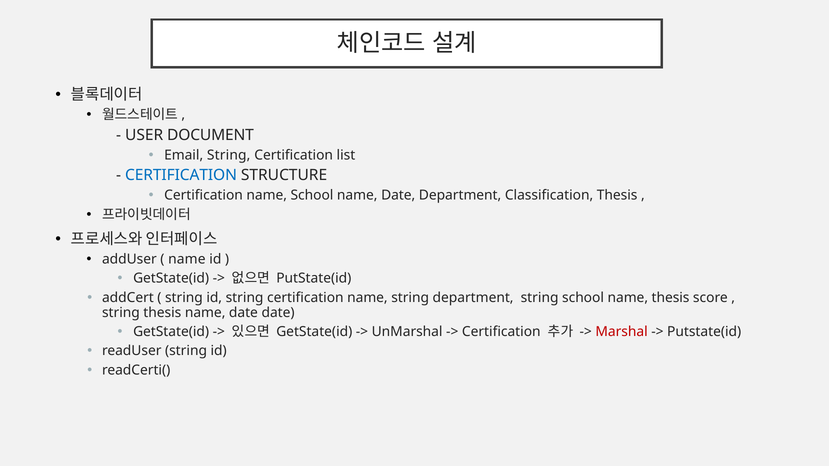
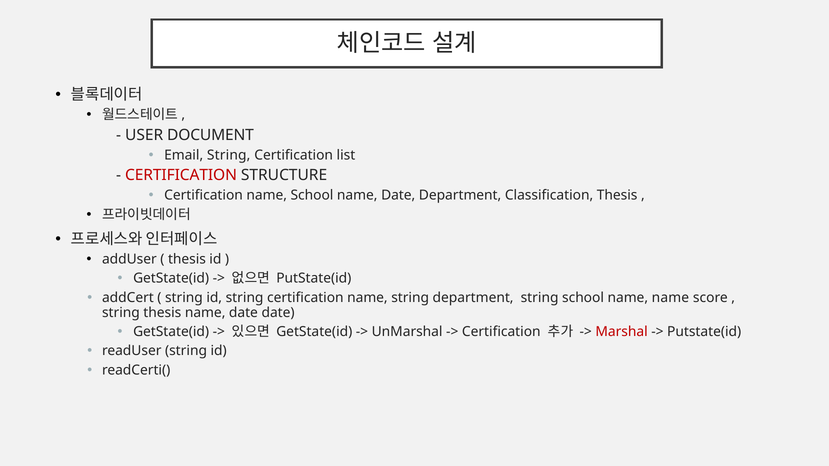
CERTIFICATION colour: blue -> red (181, 175)
name: name -> thesis (187, 259)
name thesis: thesis -> name (670, 298)
